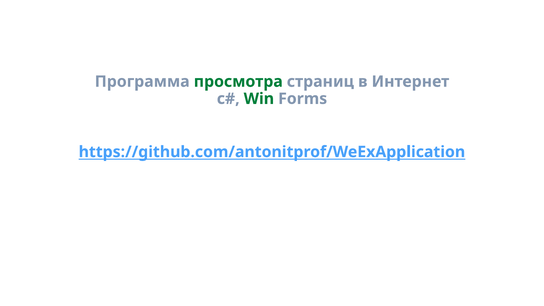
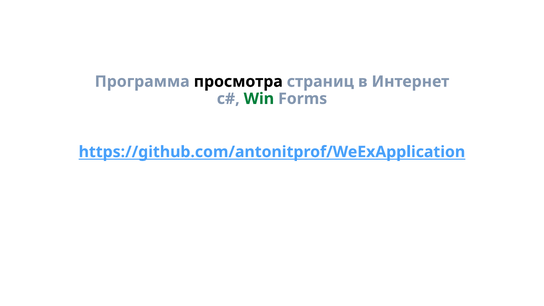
просмотра colour: green -> black (238, 82)
